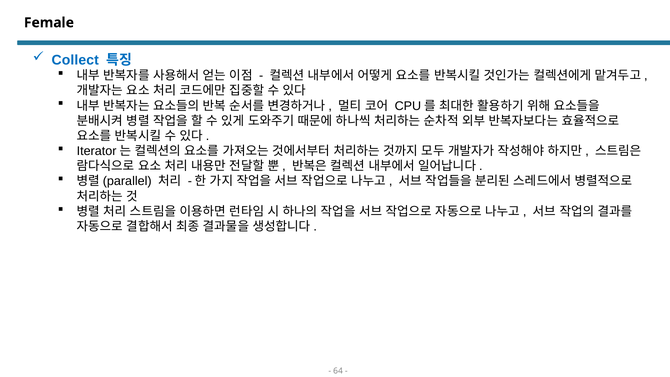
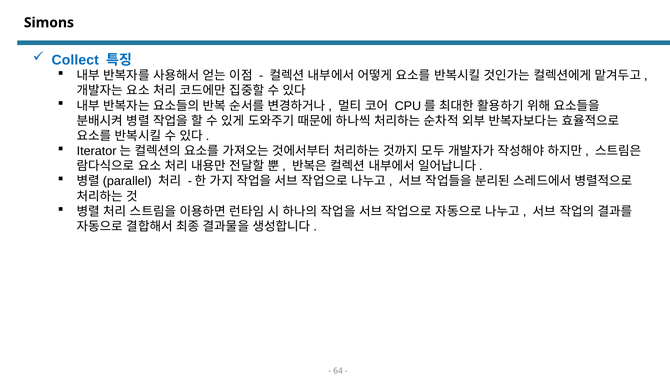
Female: Female -> Simons (49, 23)
